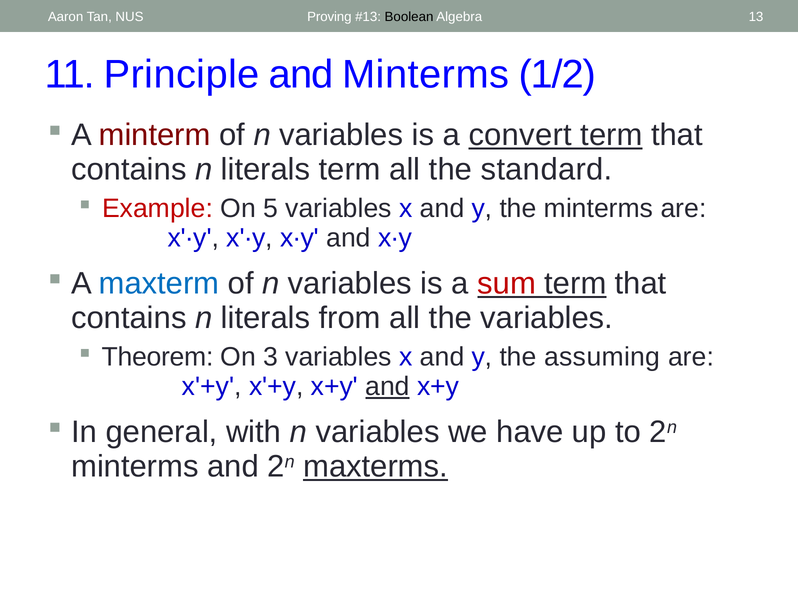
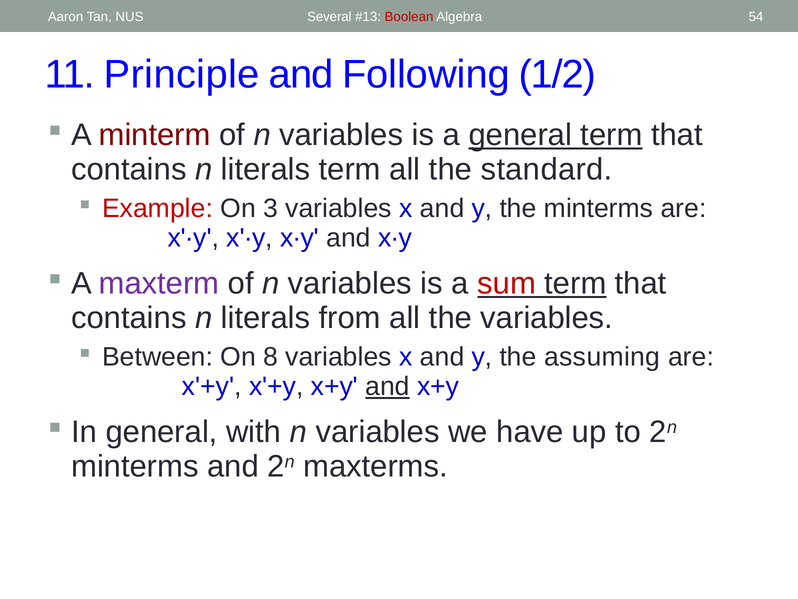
Proving: Proving -> Several (329, 17)
Boolean colour: black -> red (409, 17)
13: 13 -> 54 (756, 17)
and Minterms: Minterms -> Following (426, 75)
a convert: convert -> general (520, 135)
5: 5 -> 3 (271, 208)
maxterm colour: blue -> purple (159, 283)
Theorem: Theorem -> Between (158, 357)
3: 3 -> 8 (271, 357)
maxterms underline: present -> none (376, 466)
